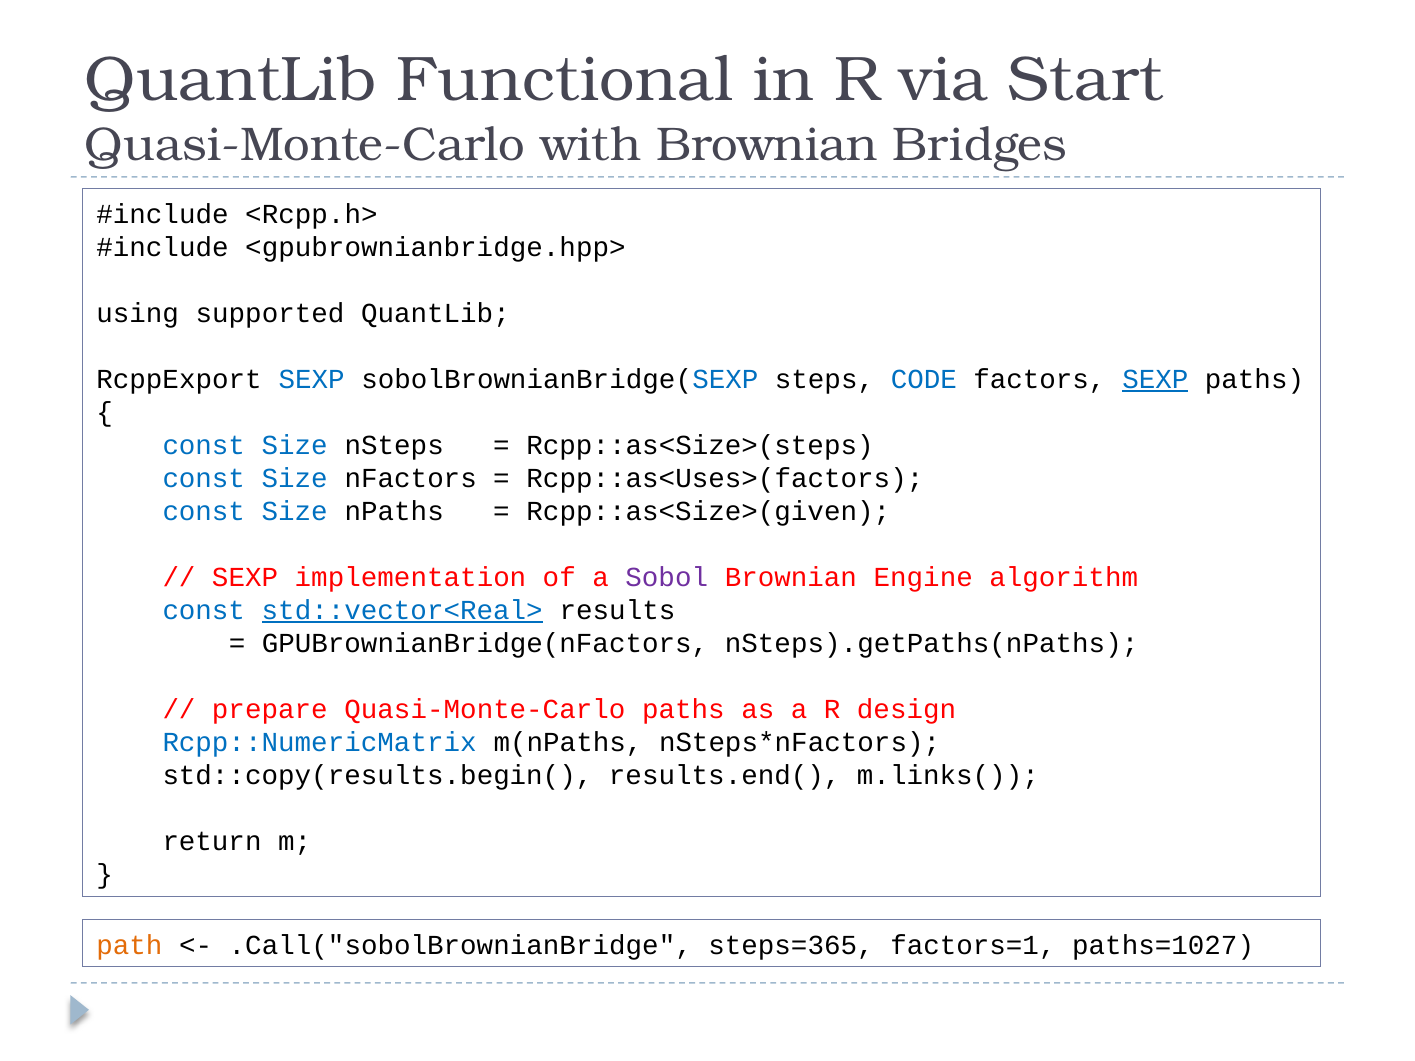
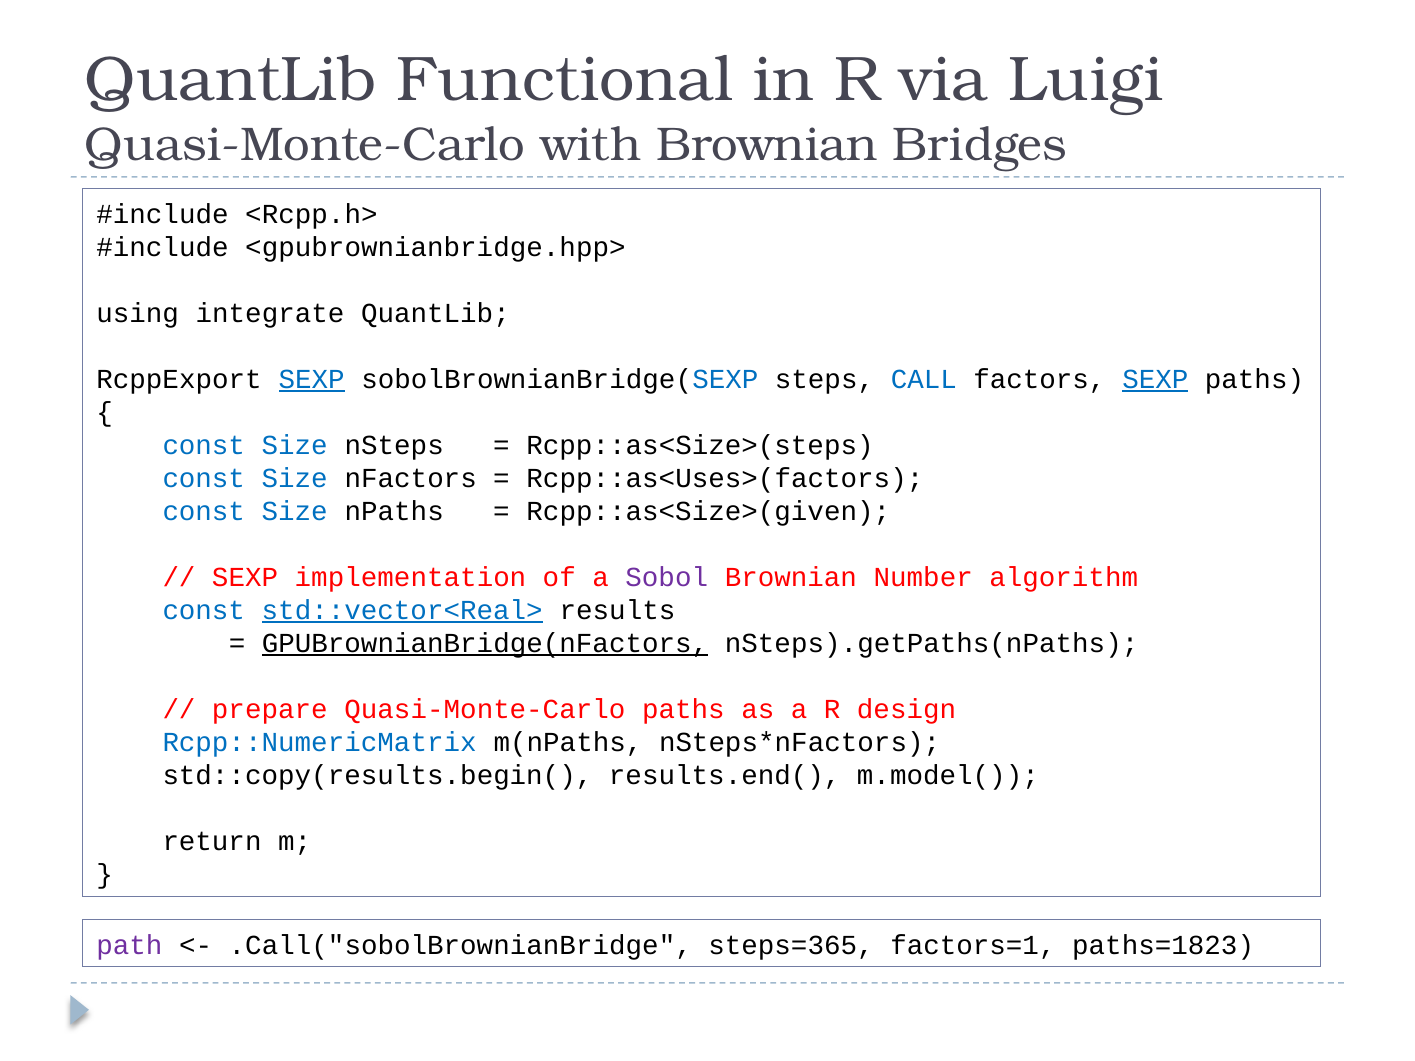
Start: Start -> Luigi (1086, 80)
supported: supported -> integrate (270, 313)
SEXP underline: none -> present (312, 379)
CODE: CODE -> CALL (924, 379)
Engine: Engine -> Number (923, 577)
GPUBrownianBridge(nFactors underline: none -> present (485, 644)
m.links(: m.links( -> m.model( (948, 776)
path colour: orange -> purple (129, 945)
paths=1027: paths=1027 -> paths=1823 (1163, 945)
